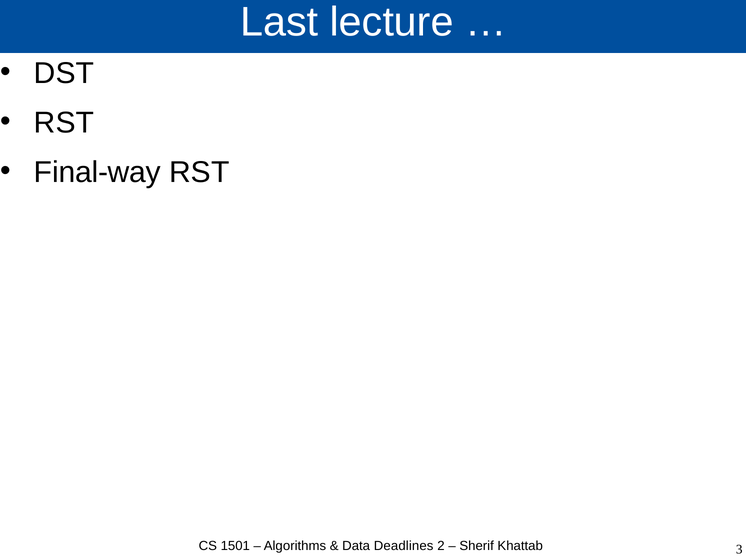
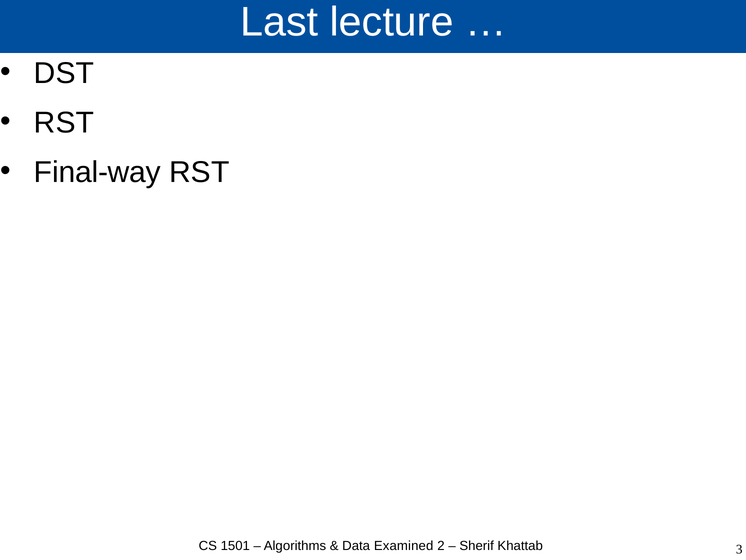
Deadlines: Deadlines -> Examined (404, 546)
